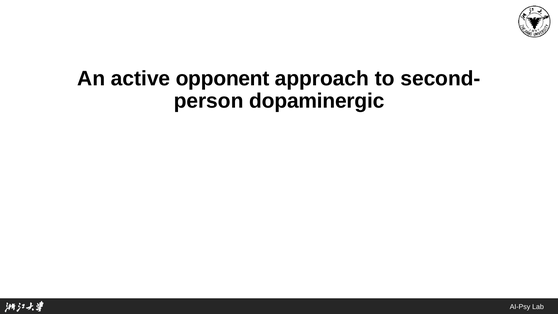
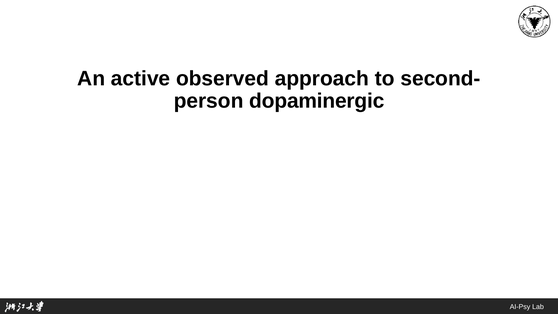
opponent: opponent -> observed (223, 78)
